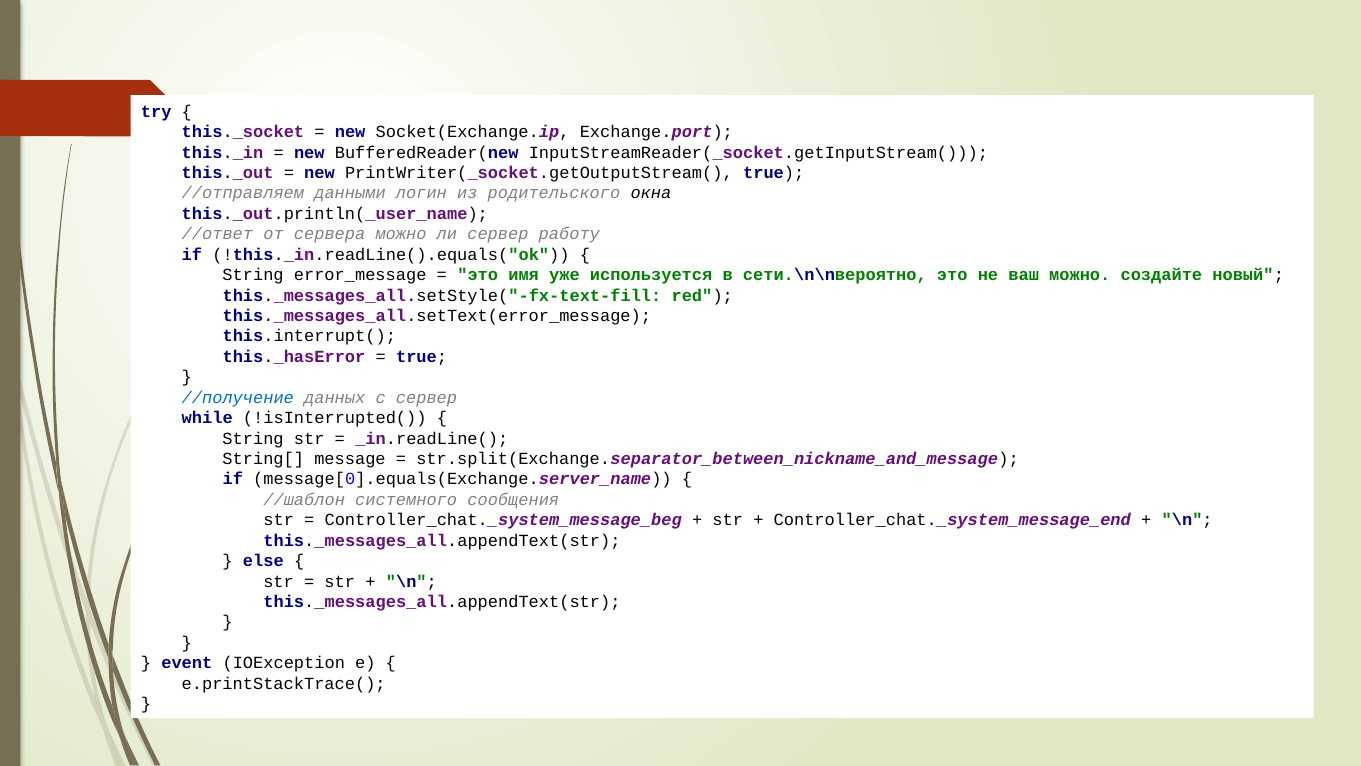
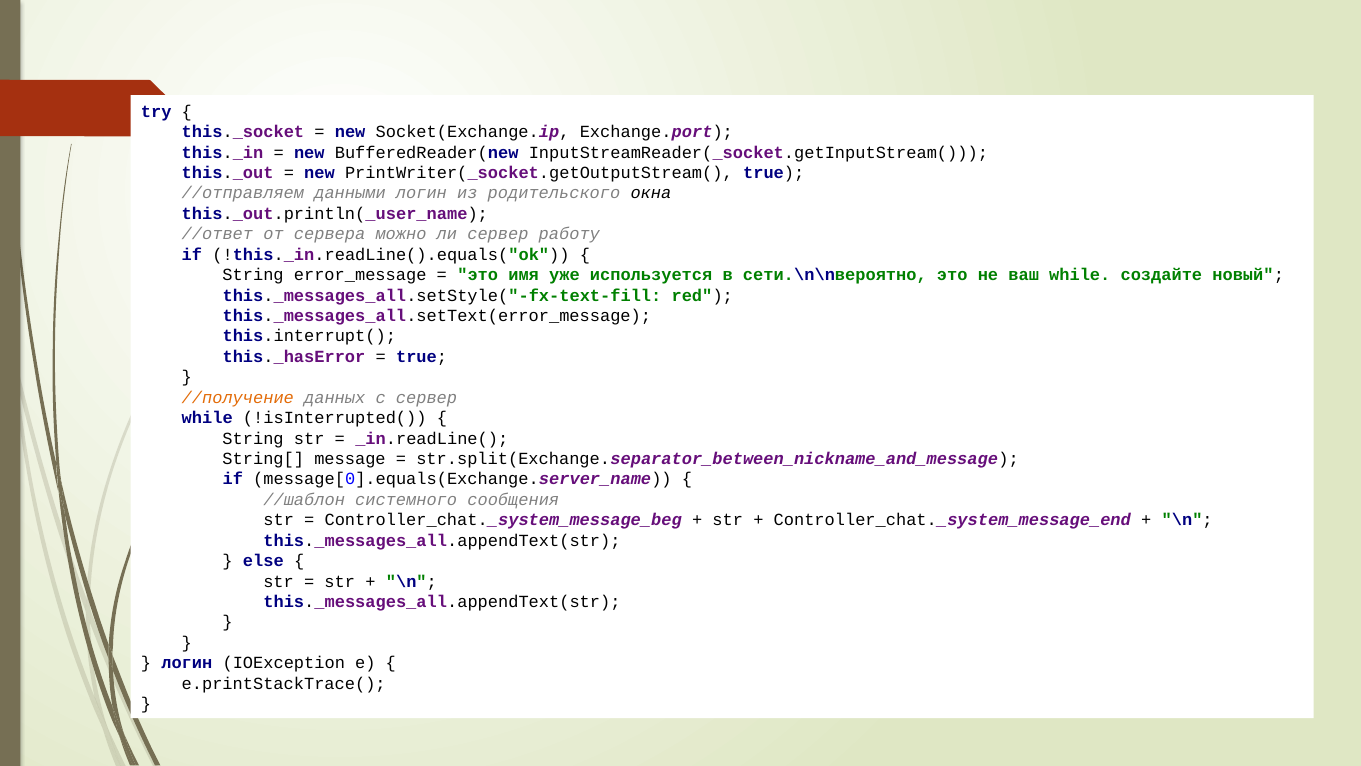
ваш можно: можно -> while (1080, 275)
//получение colour: blue -> orange (238, 397)
event: event -> логин (187, 663)
